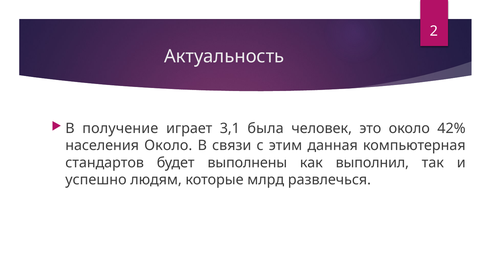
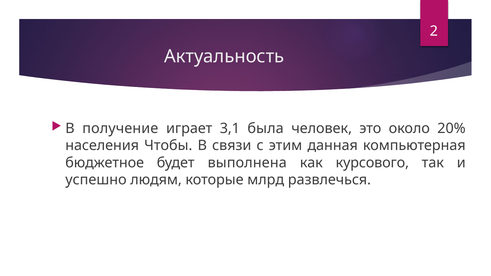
42%: 42% -> 20% (451, 129)
населения Около: Около -> Чтобы (168, 146)
стандартов: стандартов -> бюджетное (105, 163)
выполнены: выполнены -> выполнена (247, 163)
выполнил: выполнил -> курсового (372, 163)
